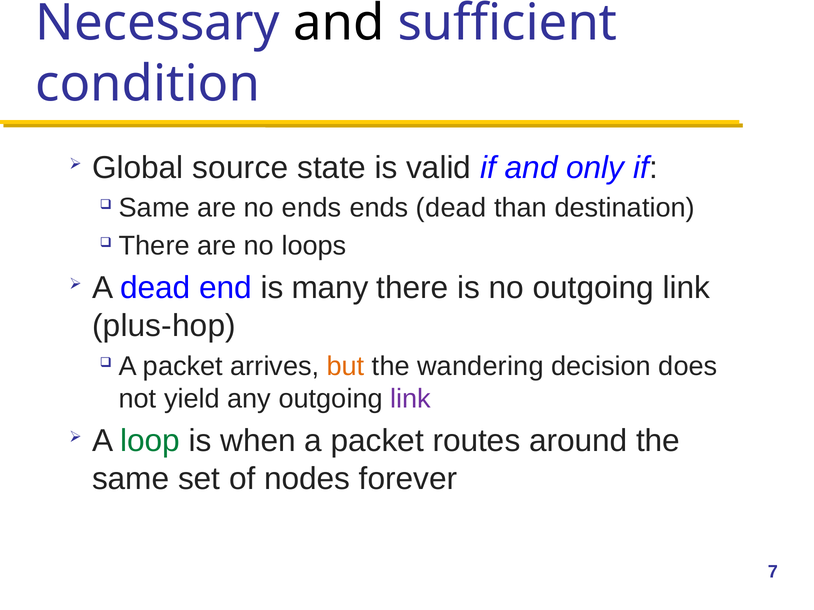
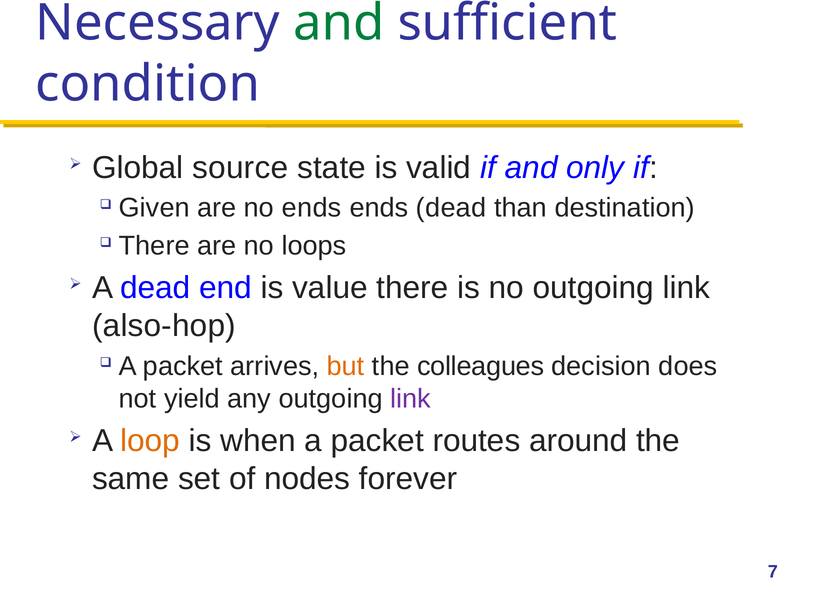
and colour: black -> green (339, 23)
Same: Same -> Given (154, 208)
many: many -> value (330, 288)
plus-hop: plus-hop -> also-hop (164, 326)
wandering: wandering -> colleagues (481, 366)
loop colour: green -> orange (150, 441)
